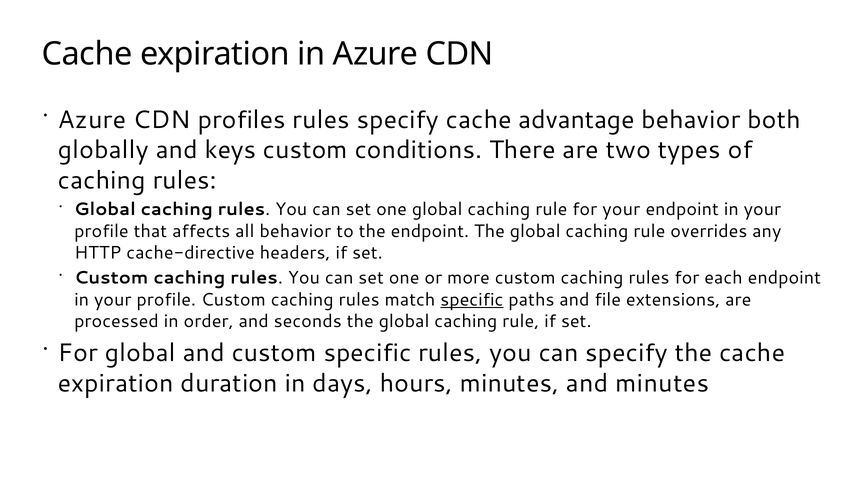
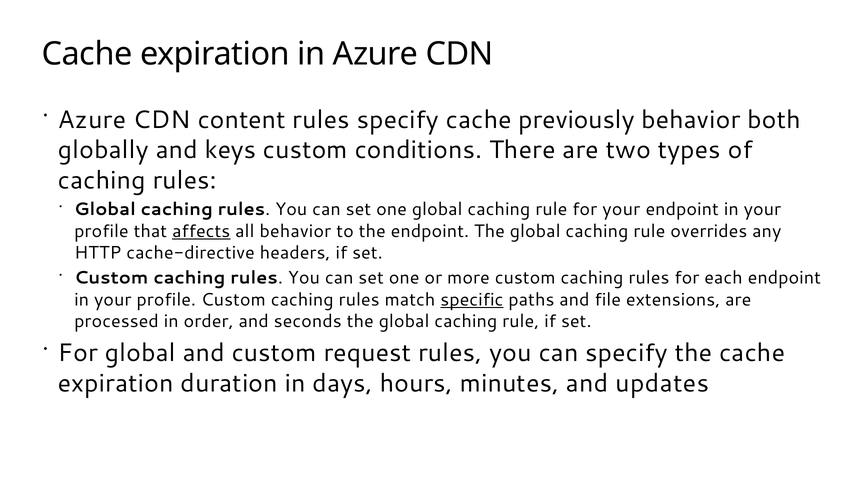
profiles: profiles -> content (242, 120)
advantage: advantage -> previously (577, 120)
affects underline: none -> present (201, 231)
custom specific: specific -> request (367, 353)
and minutes: minutes -> updates (662, 383)
